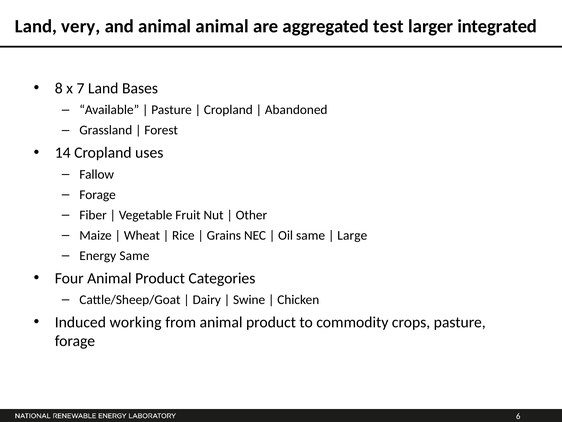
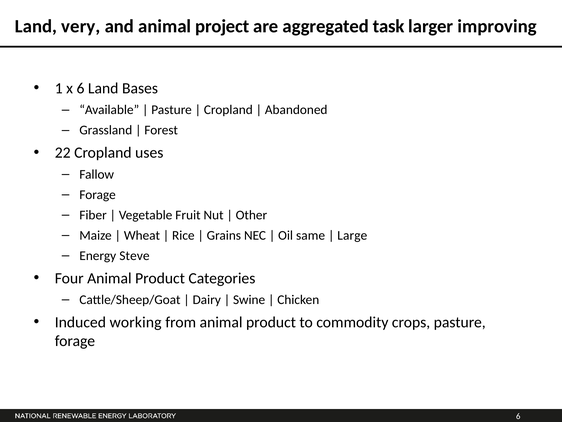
animal animal: animal -> project (222, 26)
test: test -> task (389, 26)
integrated: integrated -> improving (497, 26)
8: 8 -> 1 (59, 88)
x 7: 7 -> 6 (80, 88)
14: 14 -> 22 (63, 153)
Energy Same: Same -> Steve (134, 255)
